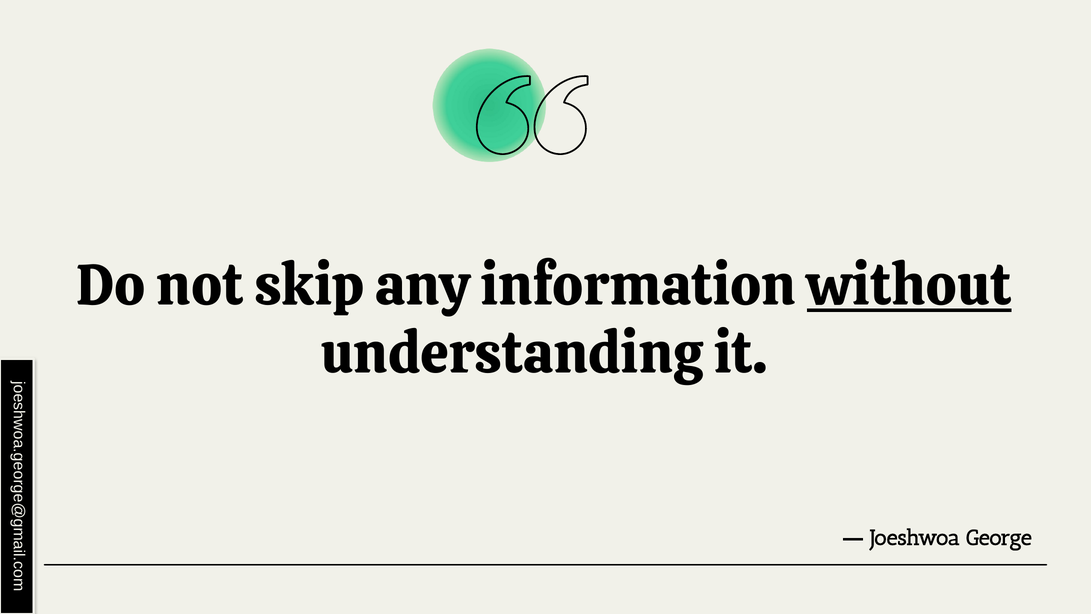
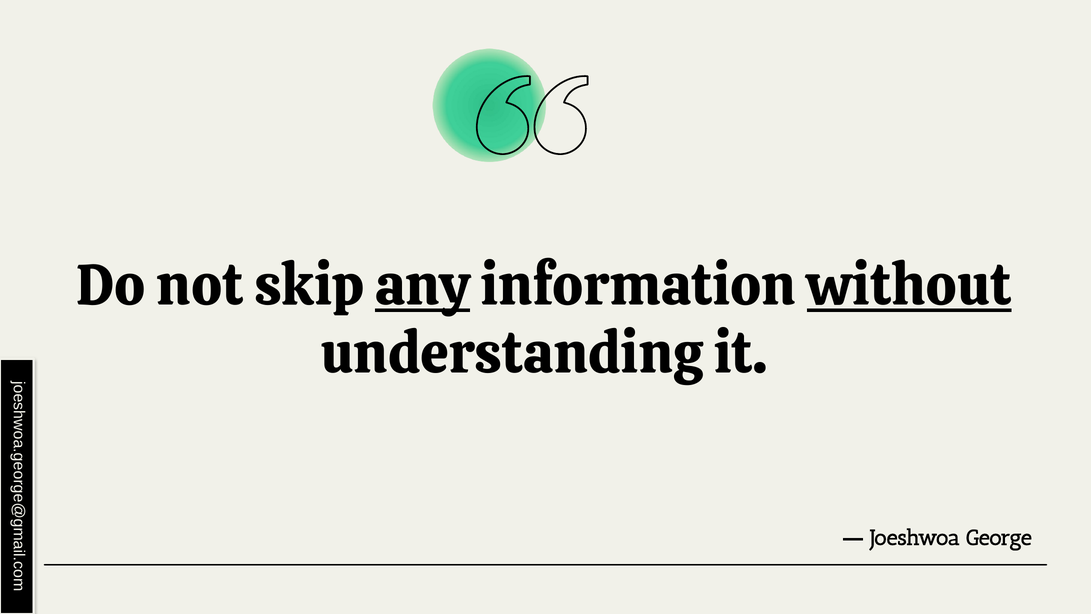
any underline: none -> present (423, 286)
